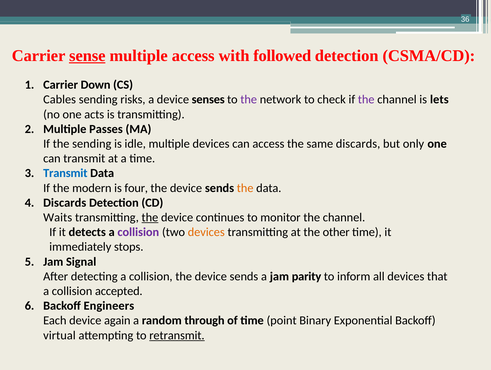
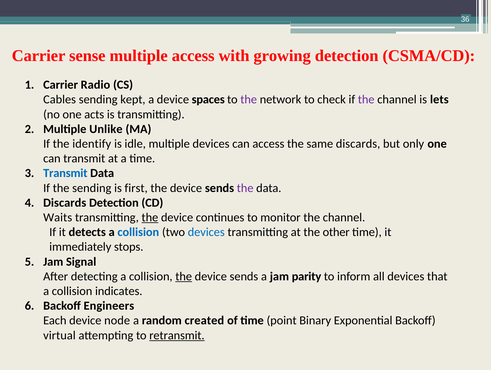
sense underline: present -> none (87, 56)
followed: followed -> growing (282, 56)
Down: Down -> Radio (95, 85)
risks: risks -> kept (133, 100)
senses: senses -> spaces (208, 100)
Passes: Passes -> Unlike (106, 129)
the sending: sending -> identify (92, 144)
the modern: modern -> sending (92, 188)
four: four -> first (136, 188)
the colour: orange -> purple (245, 188)
collision colour: purple -> blue (138, 232)
devices colour: orange -> blue (206, 232)
the underline: none -> present (184, 276)
accepted: accepted -> indicates (119, 291)
again: again -> node (117, 320)
through: through -> created (204, 320)
